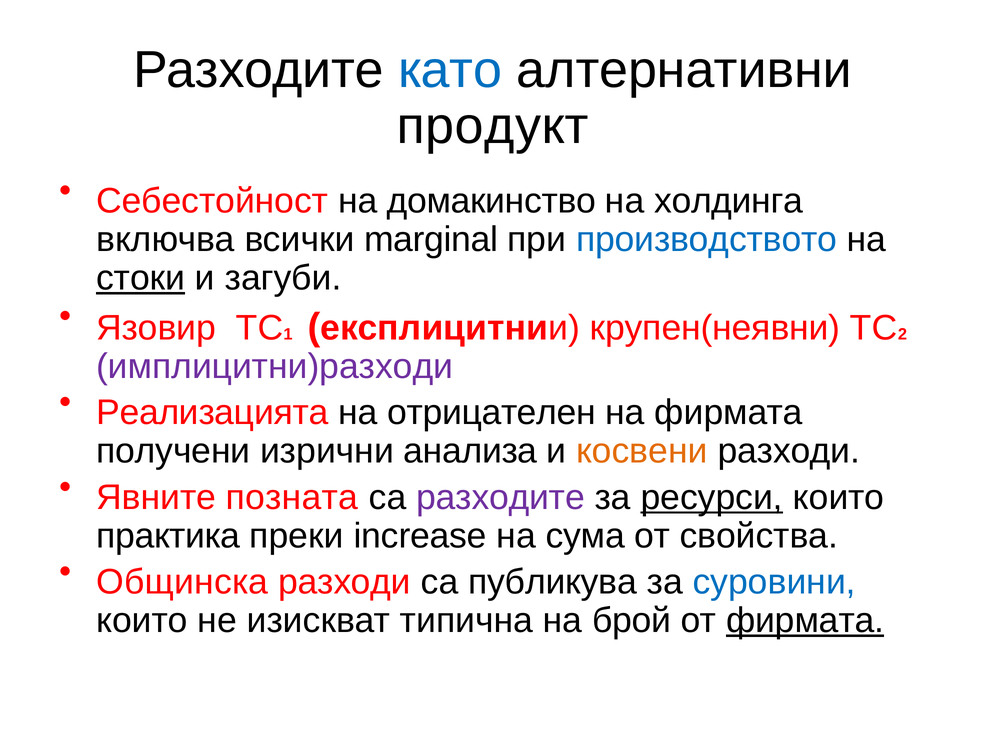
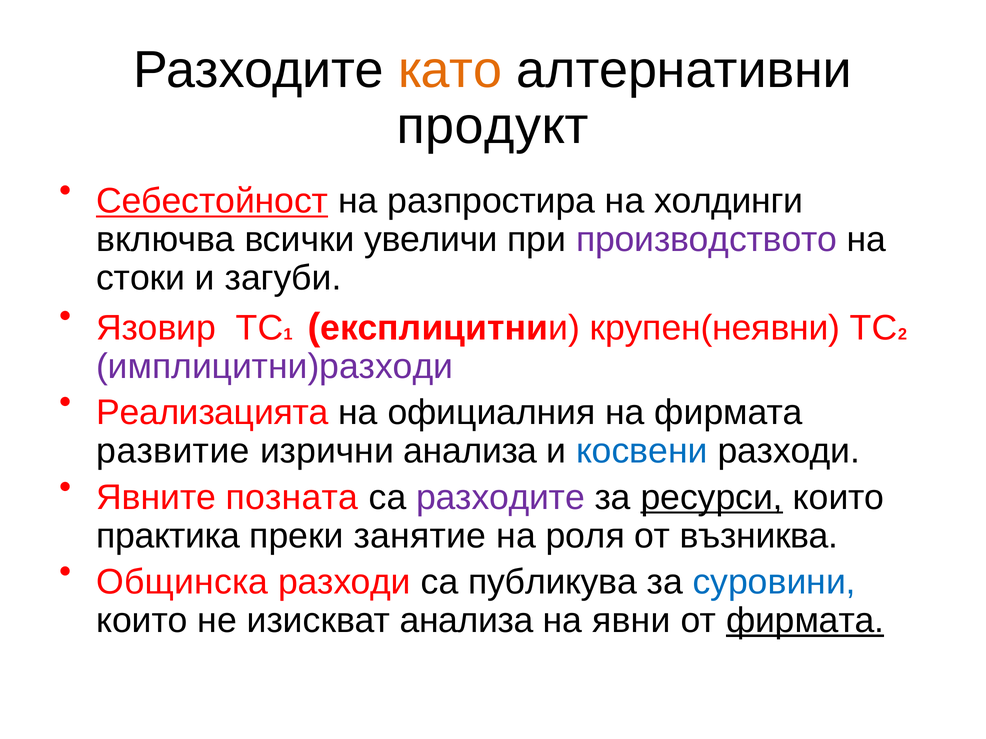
като colour: blue -> orange (450, 70)
Себестойност underline: none -> present (212, 201)
домакинство: домакинство -> разпростира (491, 201)
холдинга: холдинга -> холдинги (729, 201)
marginal: marginal -> увеличи (431, 240)
производството colour: blue -> purple (707, 240)
стоки underline: present -> none (141, 278)
отрицателен: отрицателен -> официалния (491, 413)
получени: получени -> развитие (173, 451)
косвени colour: orange -> blue (642, 451)
increase: increase -> занятие (420, 536)
сума: сума -> роля (585, 536)
свойства: свойства -> възниква (759, 536)
изискват типична: типична -> анализа (467, 621)
брой: брой -> явни (631, 621)
